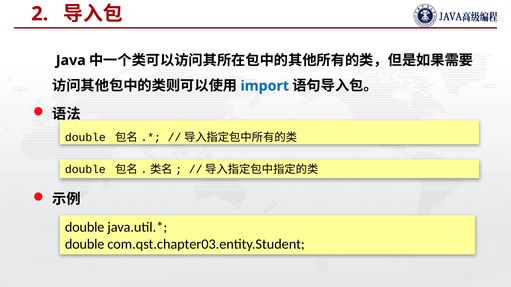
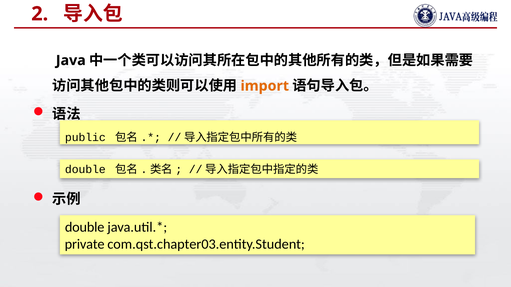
import colour: blue -> orange (265, 86)
double: double -> public (85, 138)
double: double -> private (85, 245)
